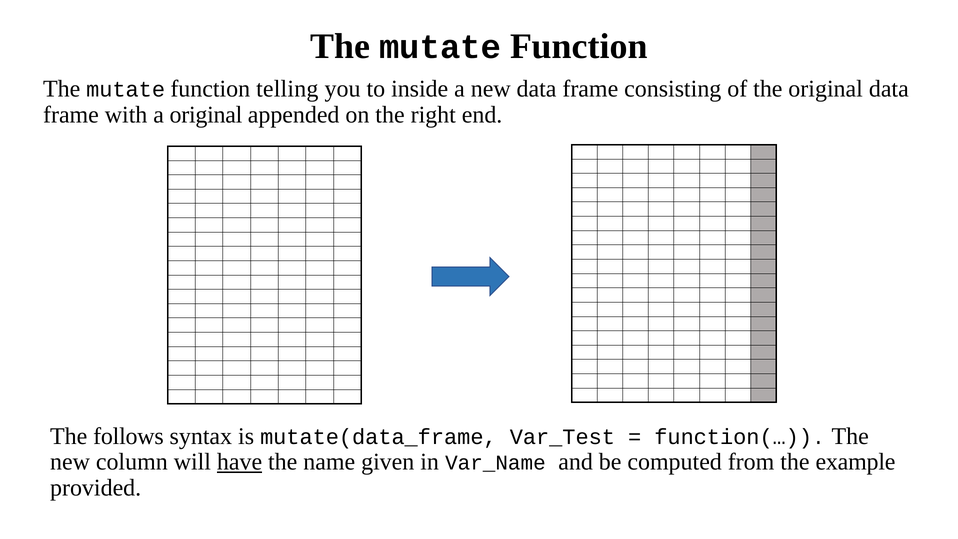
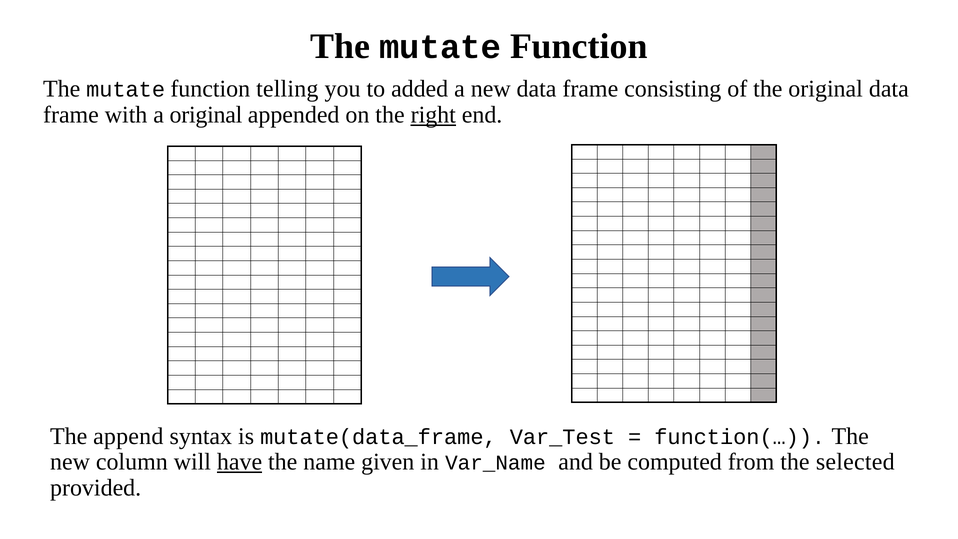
inside: inside -> added (420, 89)
right underline: none -> present (433, 115)
follows: follows -> append (128, 436)
example: example -> selected (855, 462)
